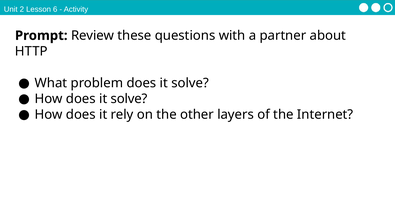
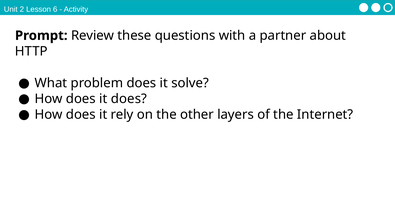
How does it solve: solve -> does (129, 99)
